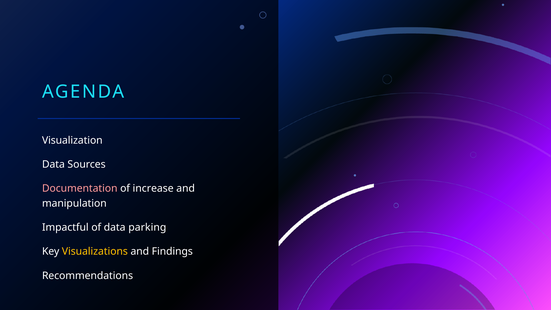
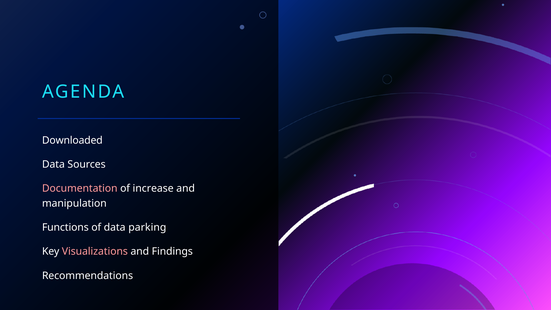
Visualization: Visualization -> Downloaded (72, 140)
Impactful: Impactful -> Functions (65, 227)
Visualizations colour: yellow -> pink (95, 252)
